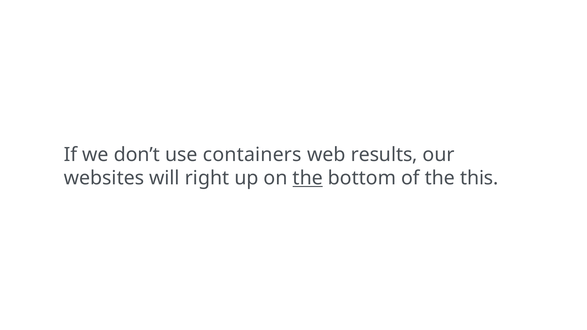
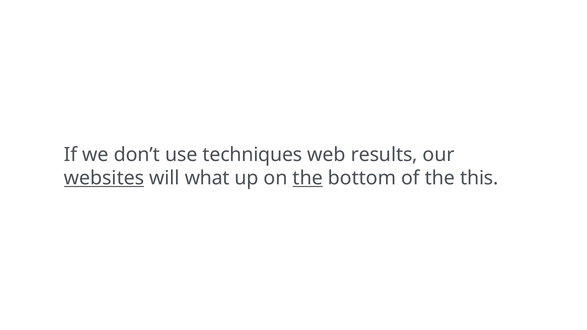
containers: containers -> techniques (252, 155)
websites underline: none -> present (104, 178)
right: right -> what (207, 178)
